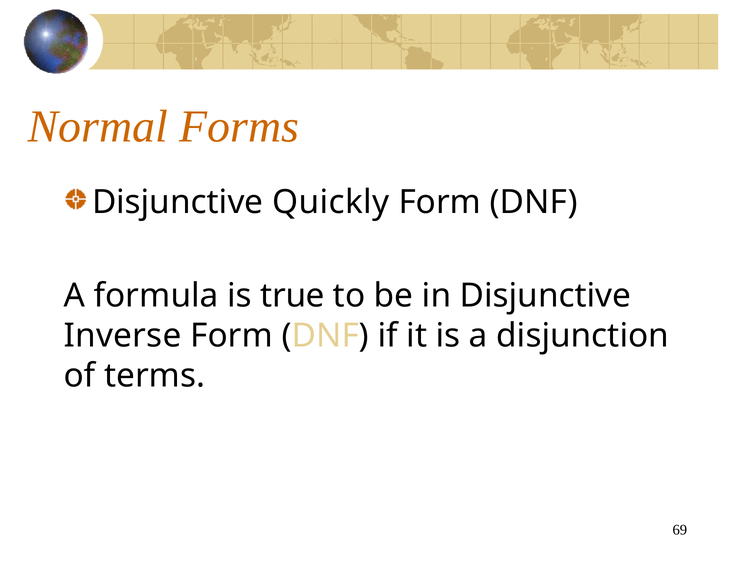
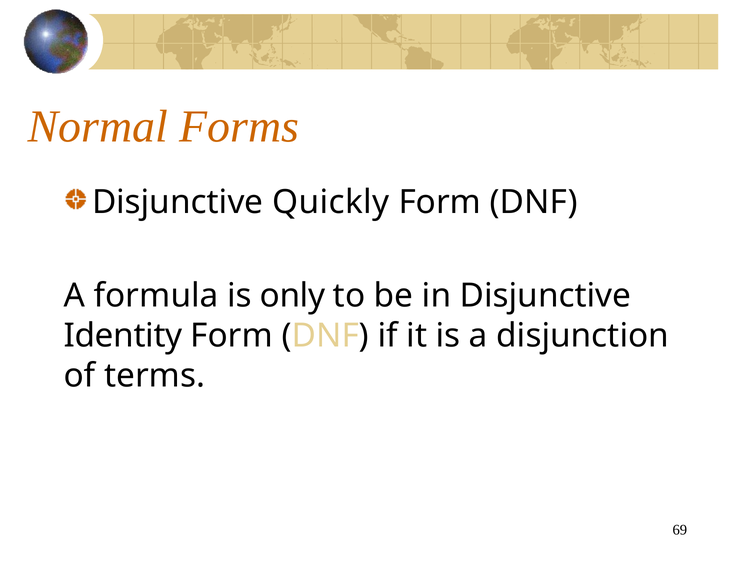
true: true -> only (292, 296)
Inverse: Inverse -> Identity (123, 336)
